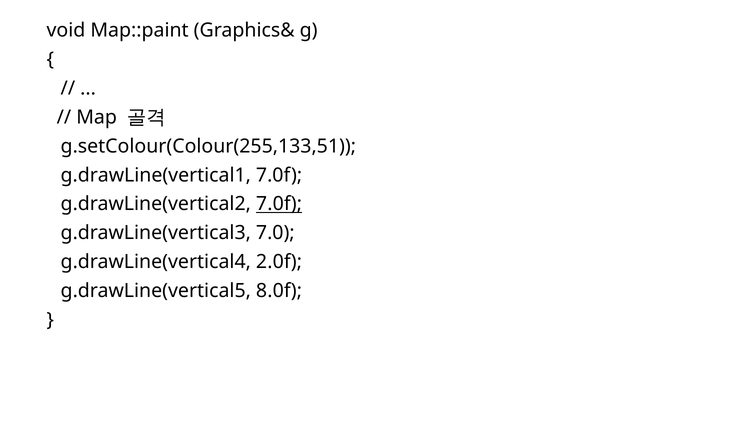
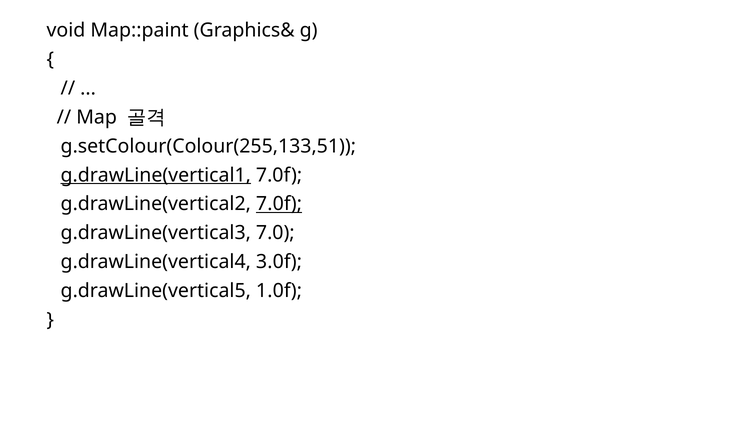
g.drawLine(vertical1 underline: none -> present (156, 175)
2.0f: 2.0f -> 3.0f (279, 262)
8.0f: 8.0f -> 1.0f (279, 291)
